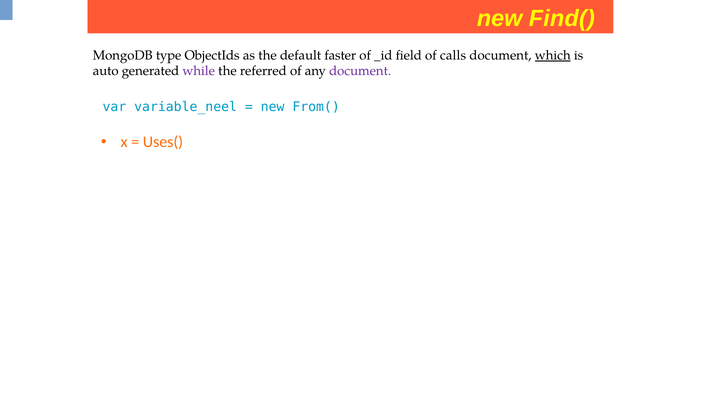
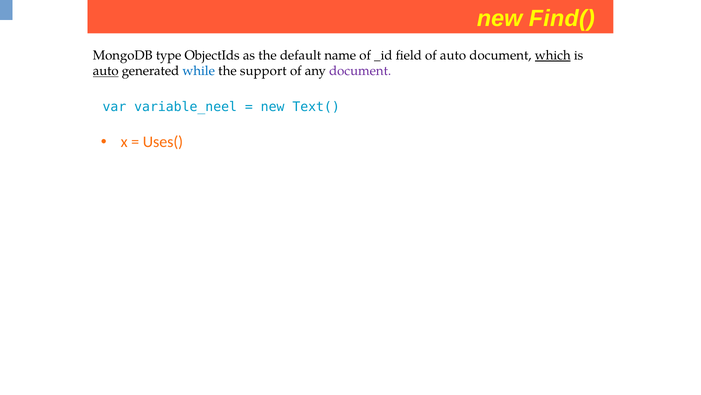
faster: faster -> name (340, 55)
of calls: calls -> auto (453, 55)
auto underline: none -> present (106, 71)
while colour: purple -> blue (199, 71)
referred: referred -> support (263, 71)
From(: From( -> Text( (316, 107)
